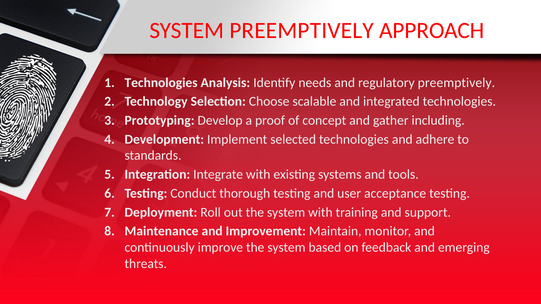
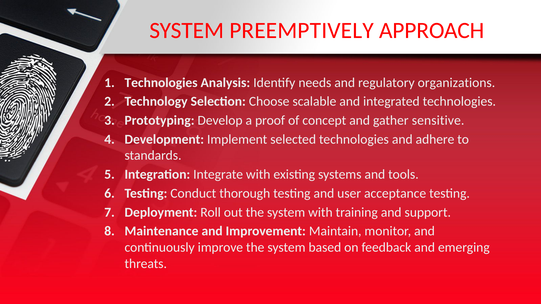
regulatory preemptively: preemptively -> organizations (456, 83)
including: including -> sensitive (438, 121)
